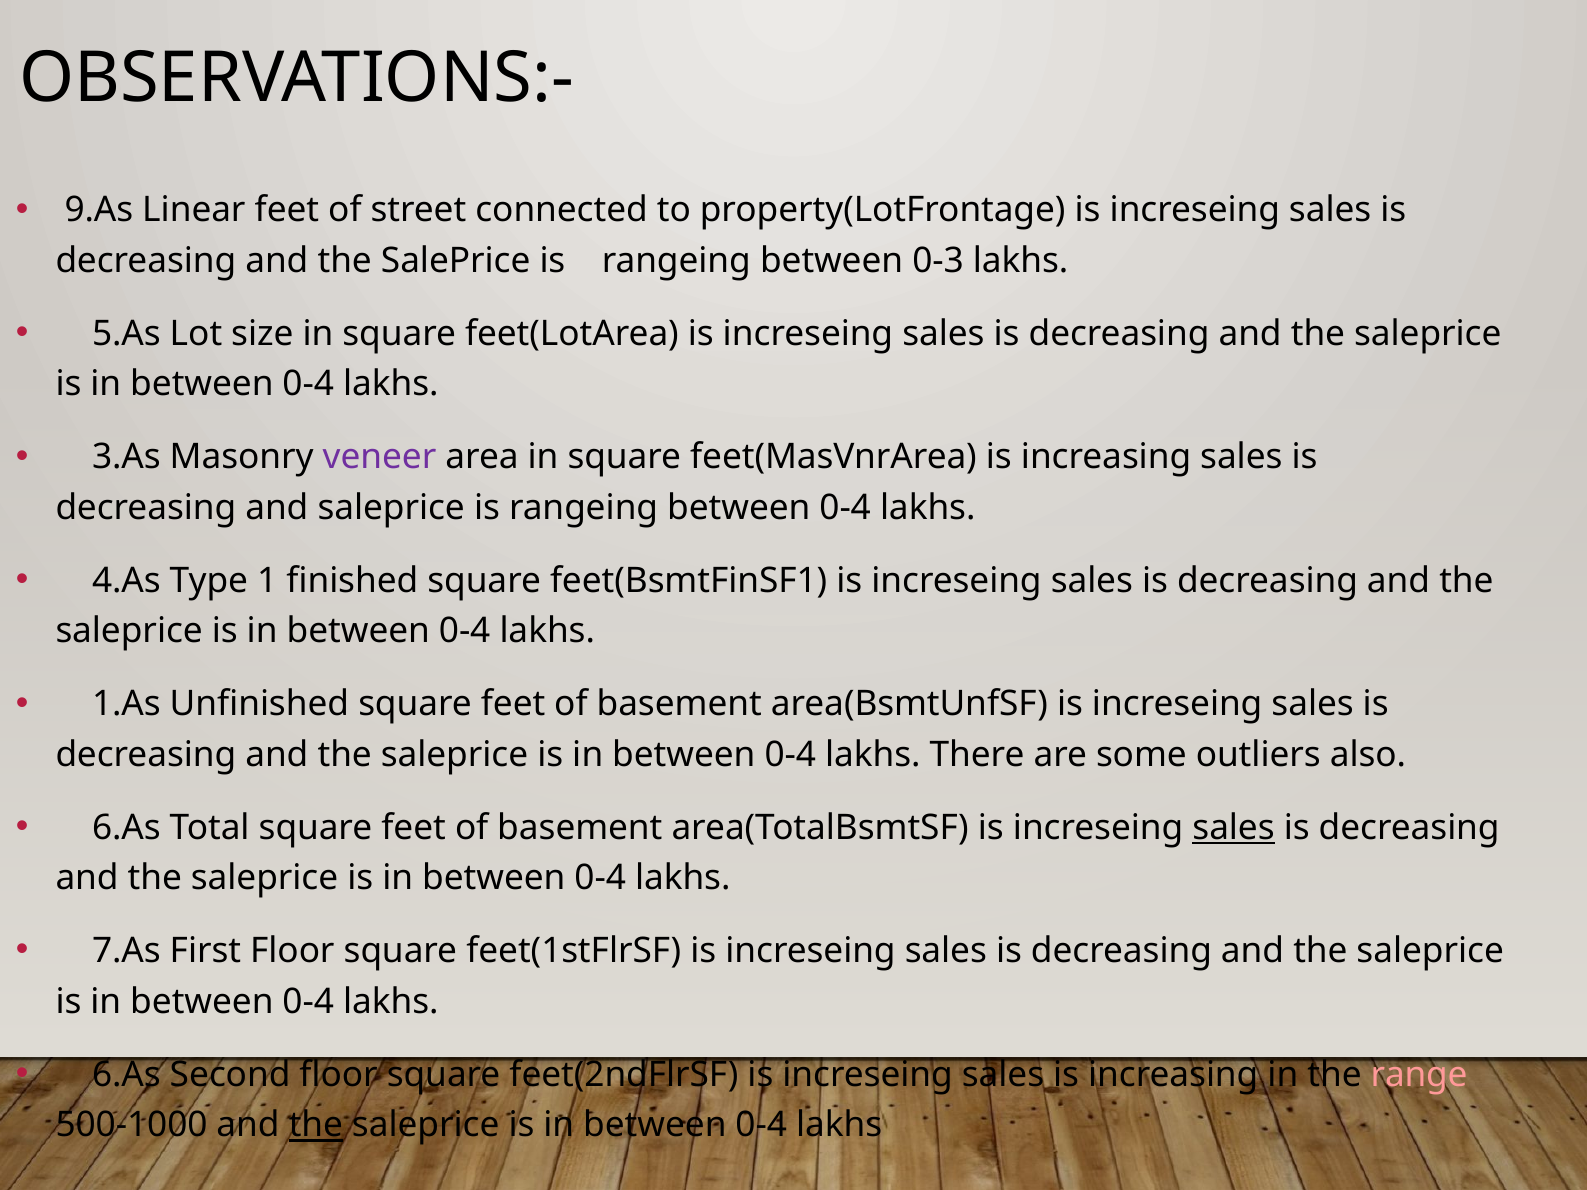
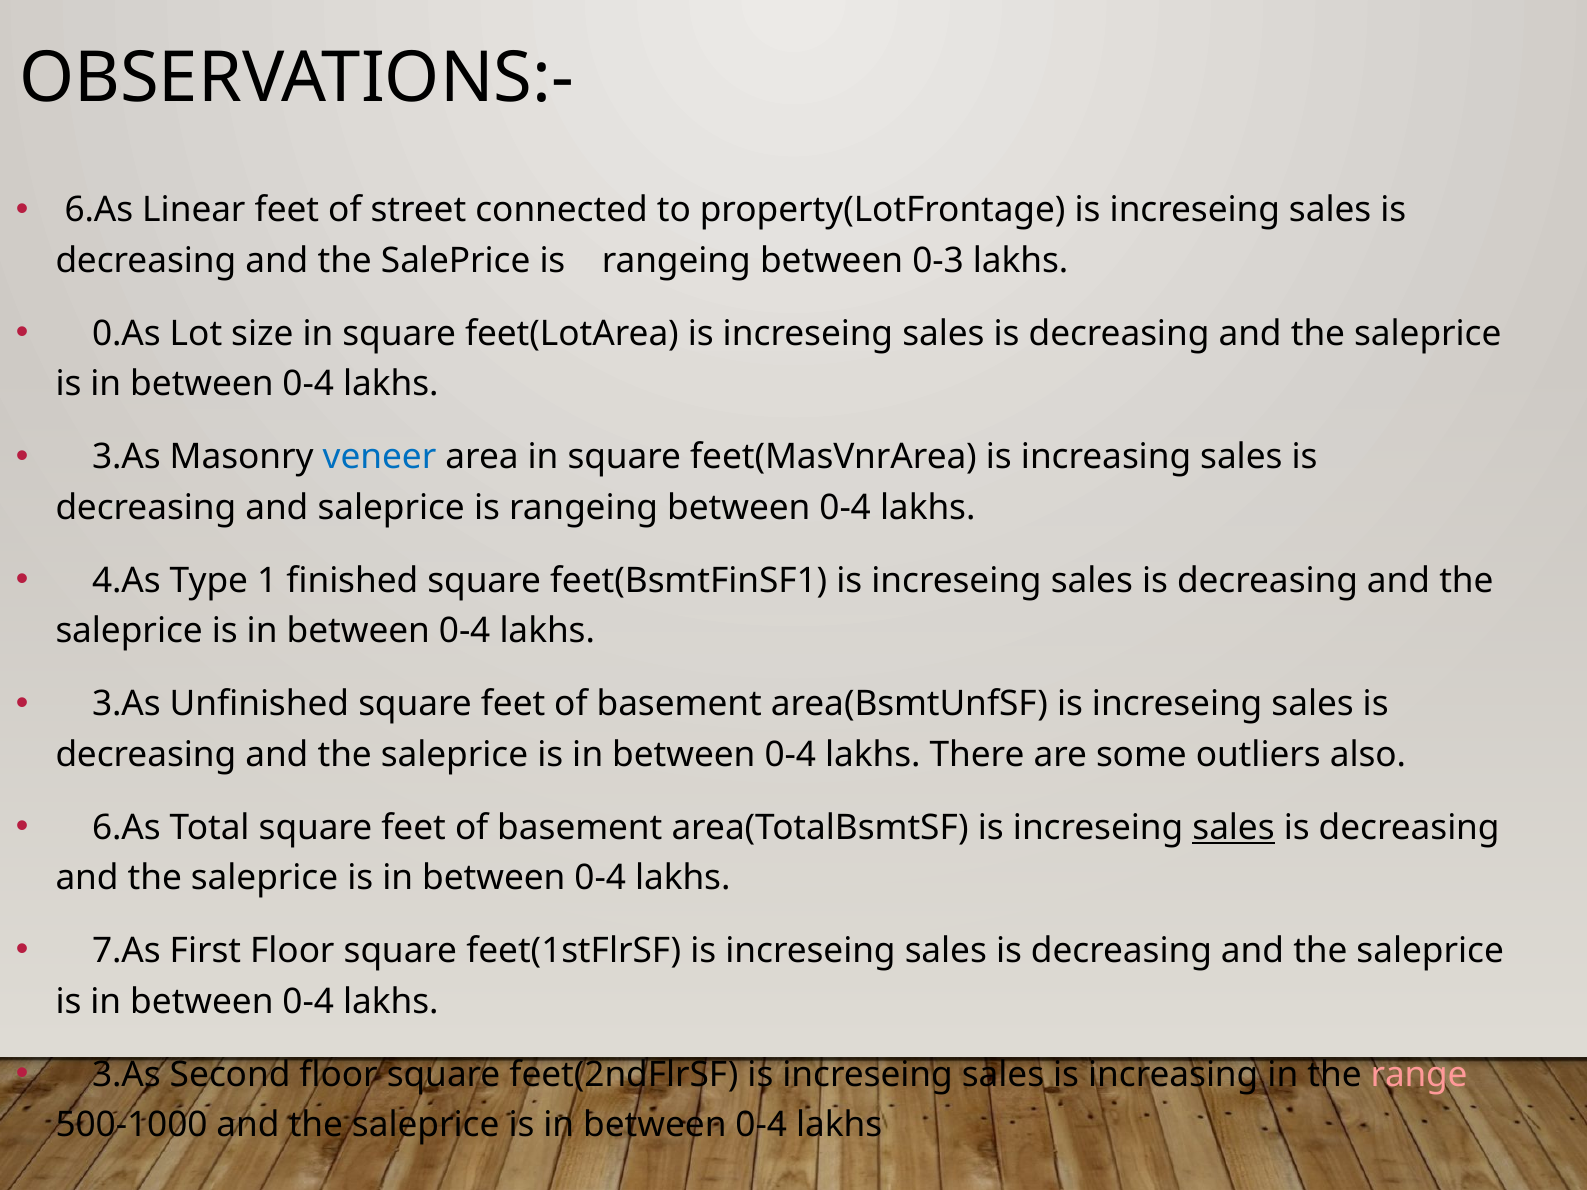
9.As: 9.As -> 6.As (99, 210)
5.As: 5.As -> 0.As (126, 334)
veneer colour: purple -> blue (379, 457)
1.As: 1.As -> 3.As (126, 704)
6.As: 6.As -> 3.As (126, 1075)
the underline: present -> none (316, 1126)
